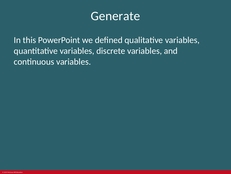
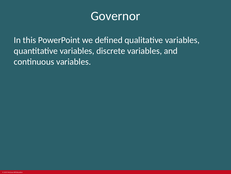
Generate: Generate -> Governor (115, 16)
